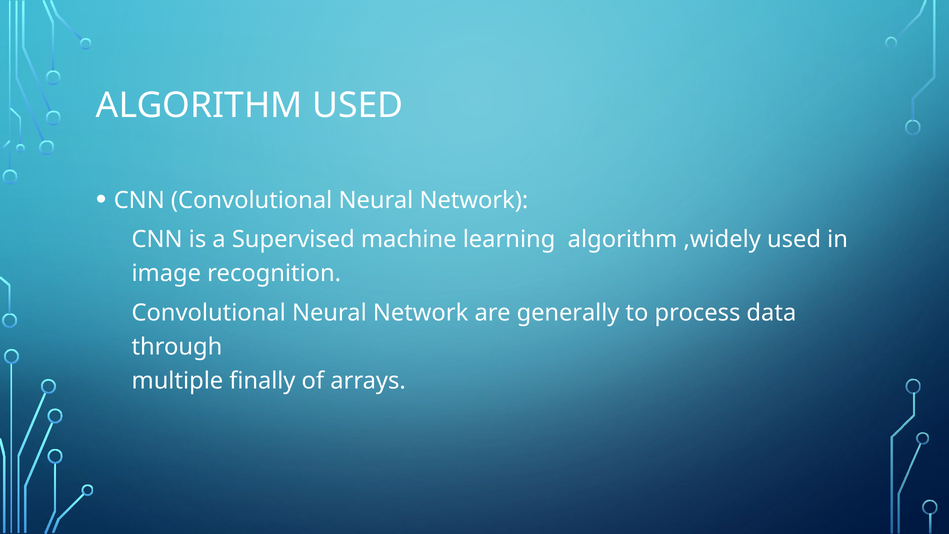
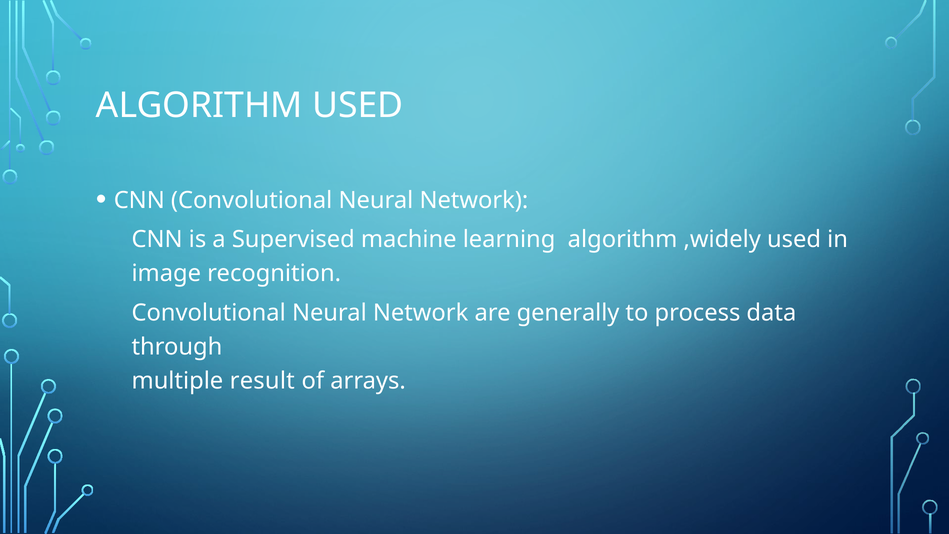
finally: finally -> result (262, 381)
